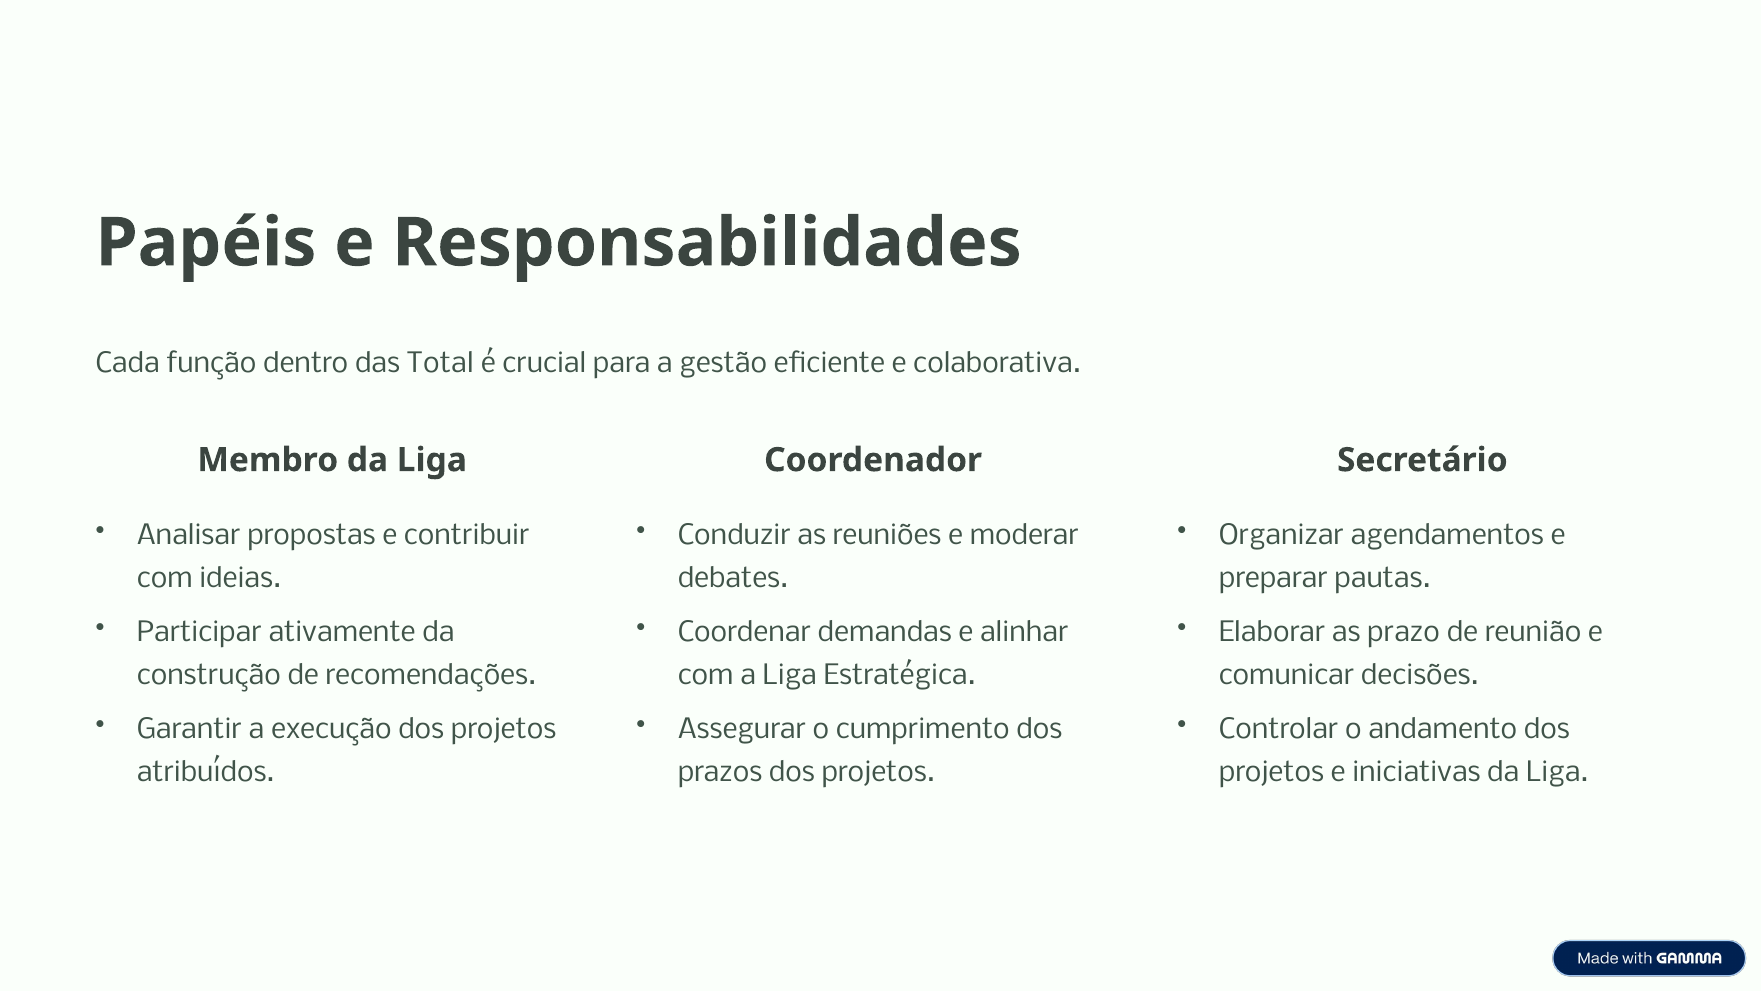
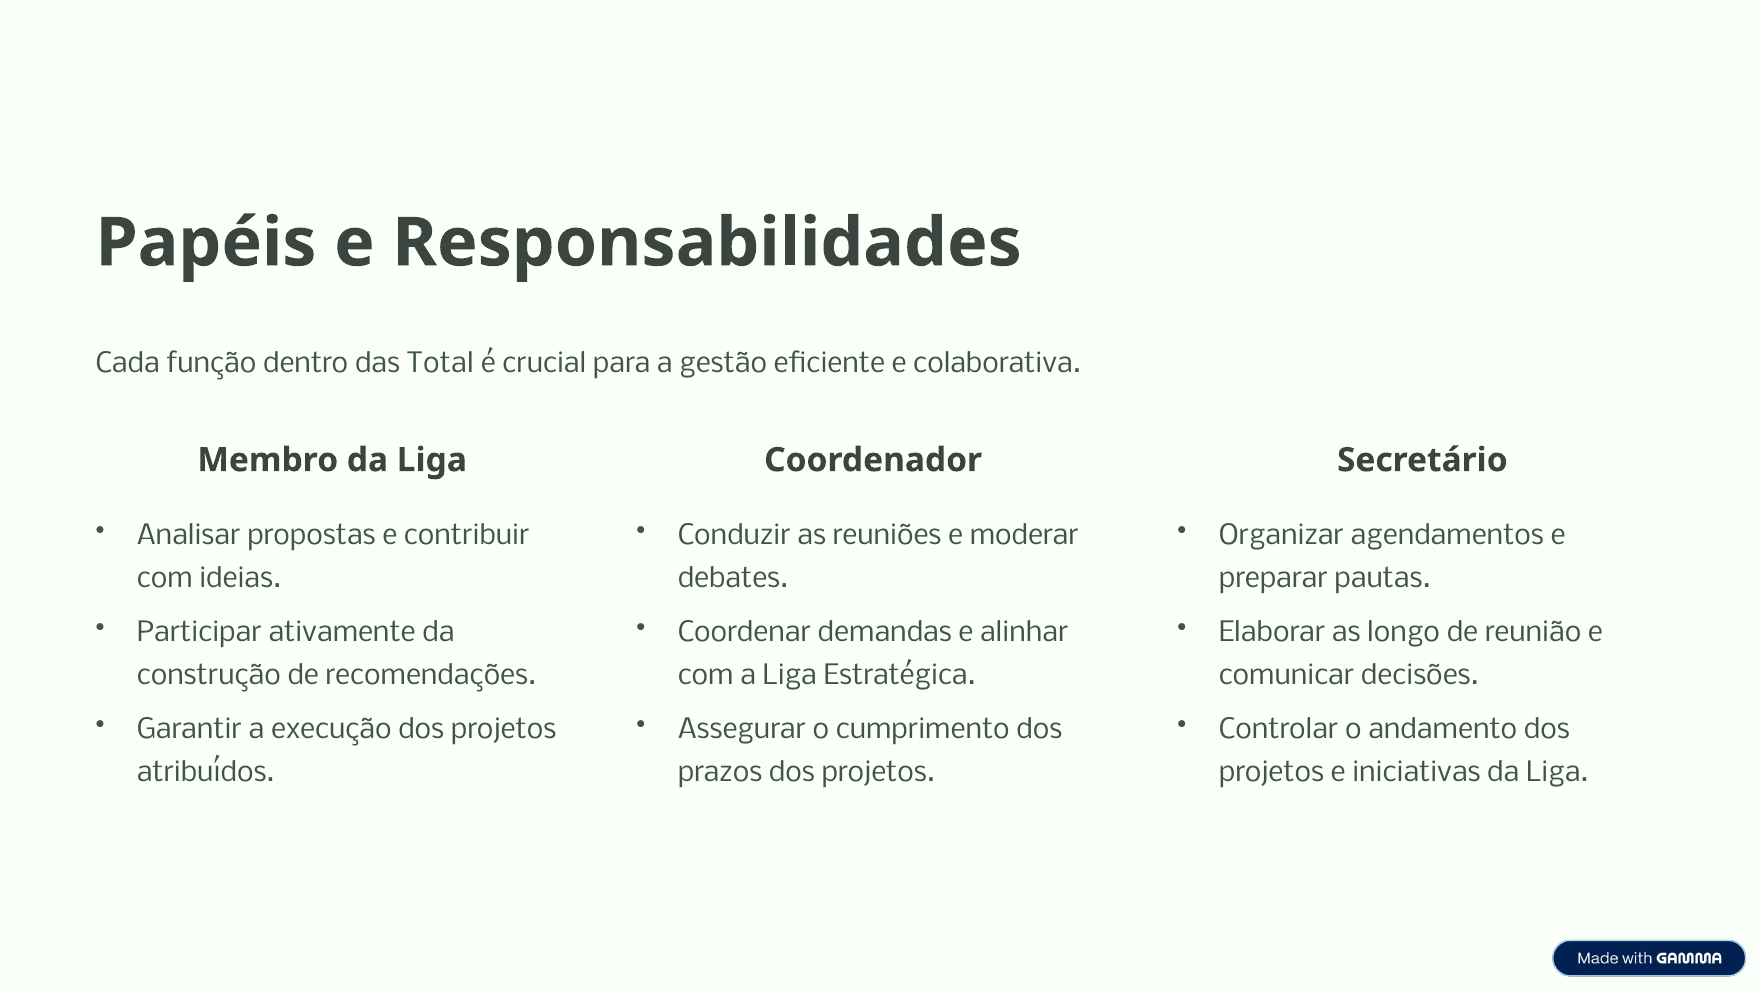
prazo: prazo -> longo (1404, 632)
